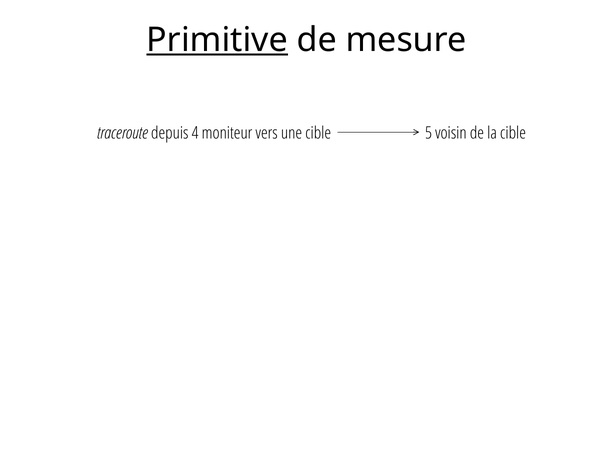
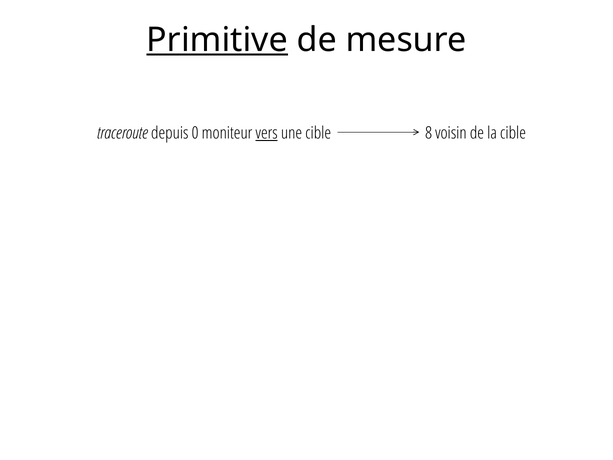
4: 4 -> 0 (195, 133)
vers underline: none -> present (267, 133)
5: 5 -> 8 (429, 133)
